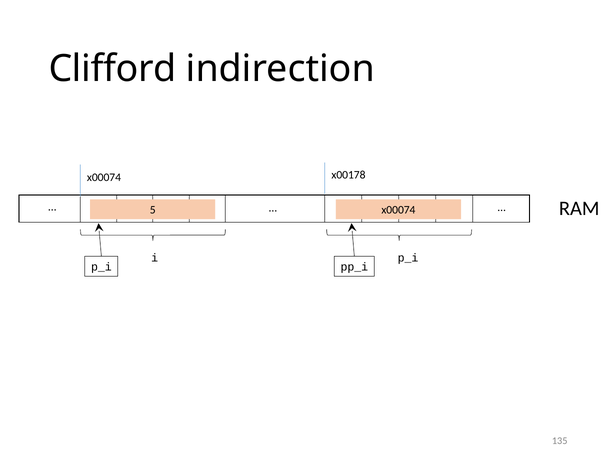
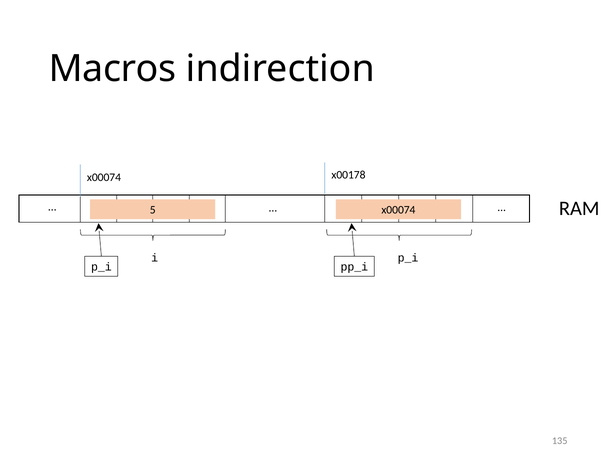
Clifford: Clifford -> Macros (112, 69)
